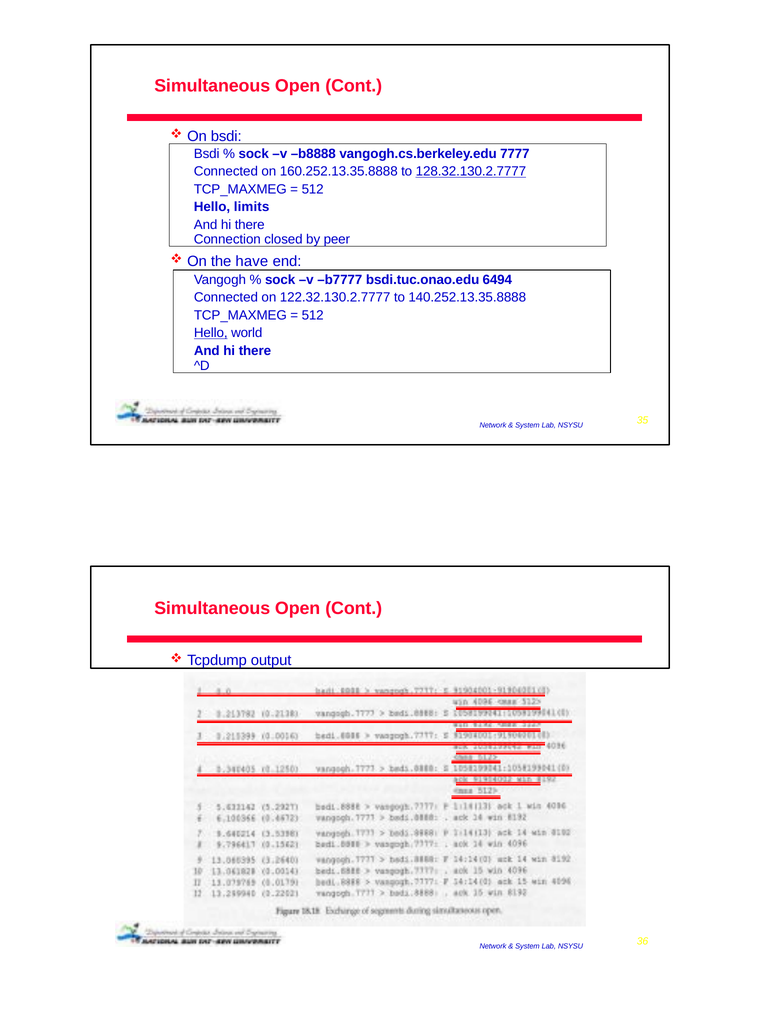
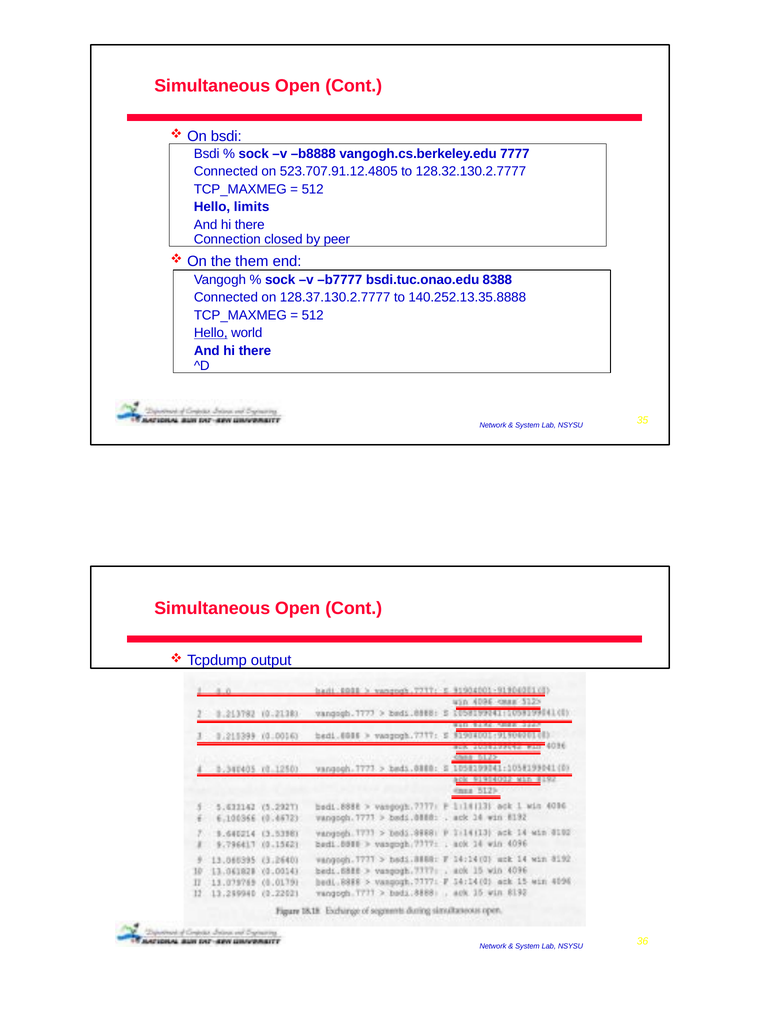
160.252.13.35.8888: 160.252.13.35.8888 -> 523.707.91.12.4805 (339, 171)
128.32.130.2.7777 underline: present -> none (471, 171)
have: have -> them (252, 261)
6494: 6494 -> 8388 (497, 280)
122.32.130.2.7777: 122.32.130.2.7777 -> 128.37.130.2.7777 (335, 298)
